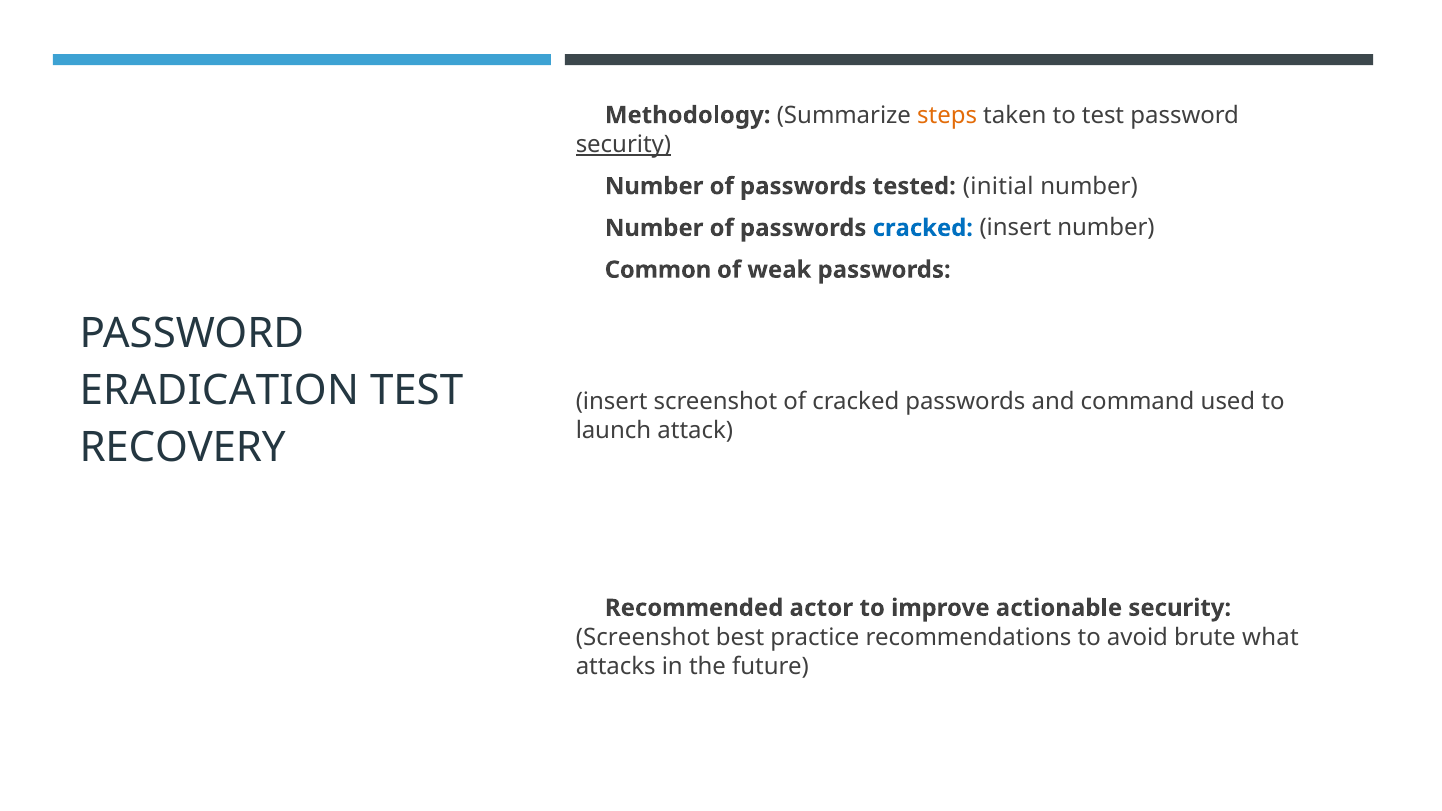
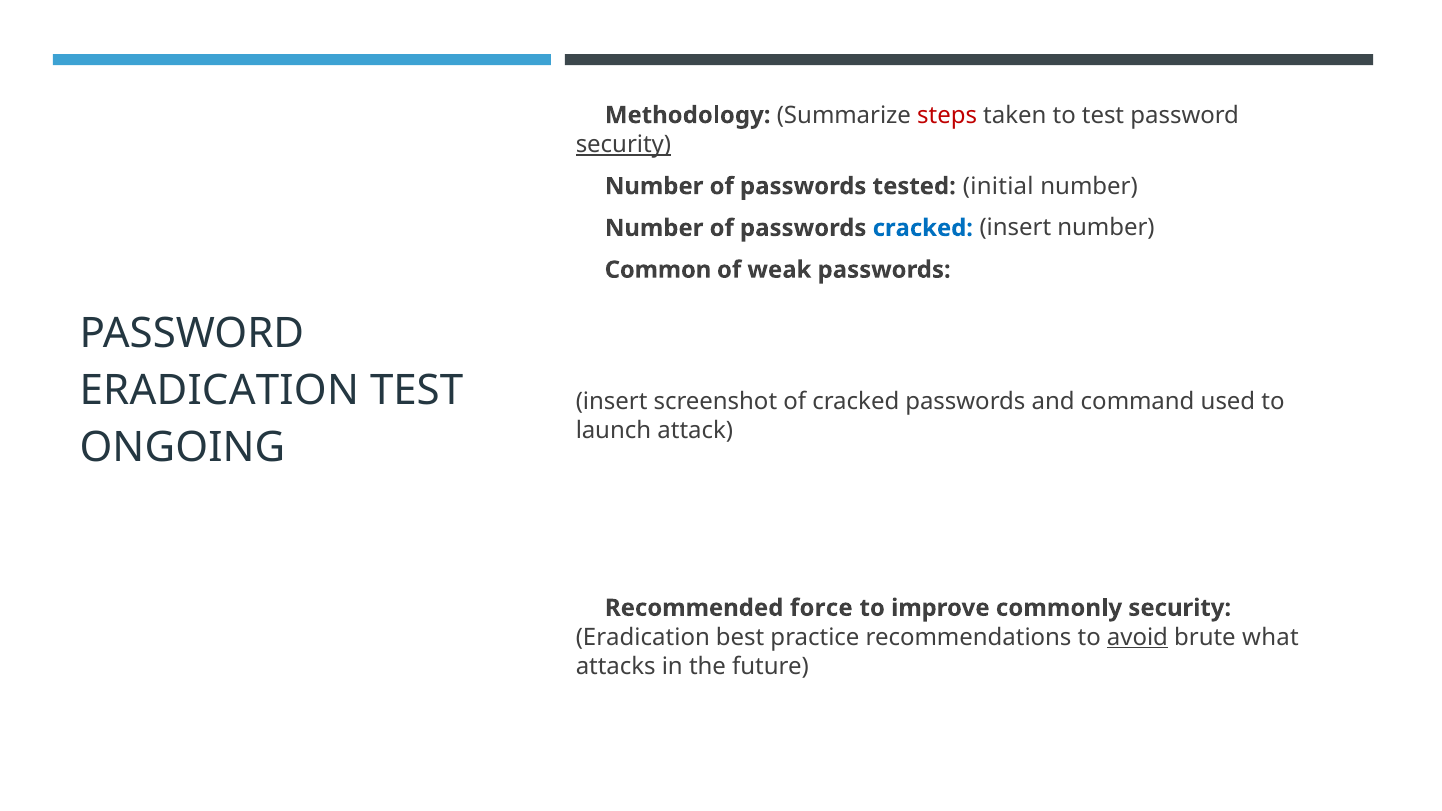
steps colour: orange -> red (947, 115)
RECOVERY: RECOVERY -> ONGOING (182, 447)
actor: actor -> force (821, 608)
actionable: actionable -> commonly (1059, 608)
Screenshot: Screenshot -> Eradication (643, 637)
avoid underline: none -> present (1137, 637)
